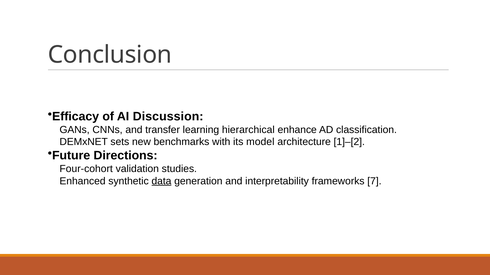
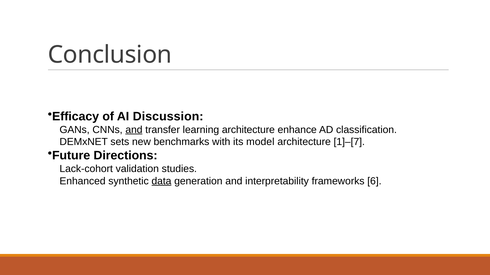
and underline: none -> present (134, 130)
learning hierarchical: hierarchical -> architecture (248, 130)
1]–[2: 1]–[2 -> 1]–[7 (349, 142)
Four-cohort: Four-cohort -> Lack-cohort (86, 169)
7: 7 -> 6 (374, 181)
